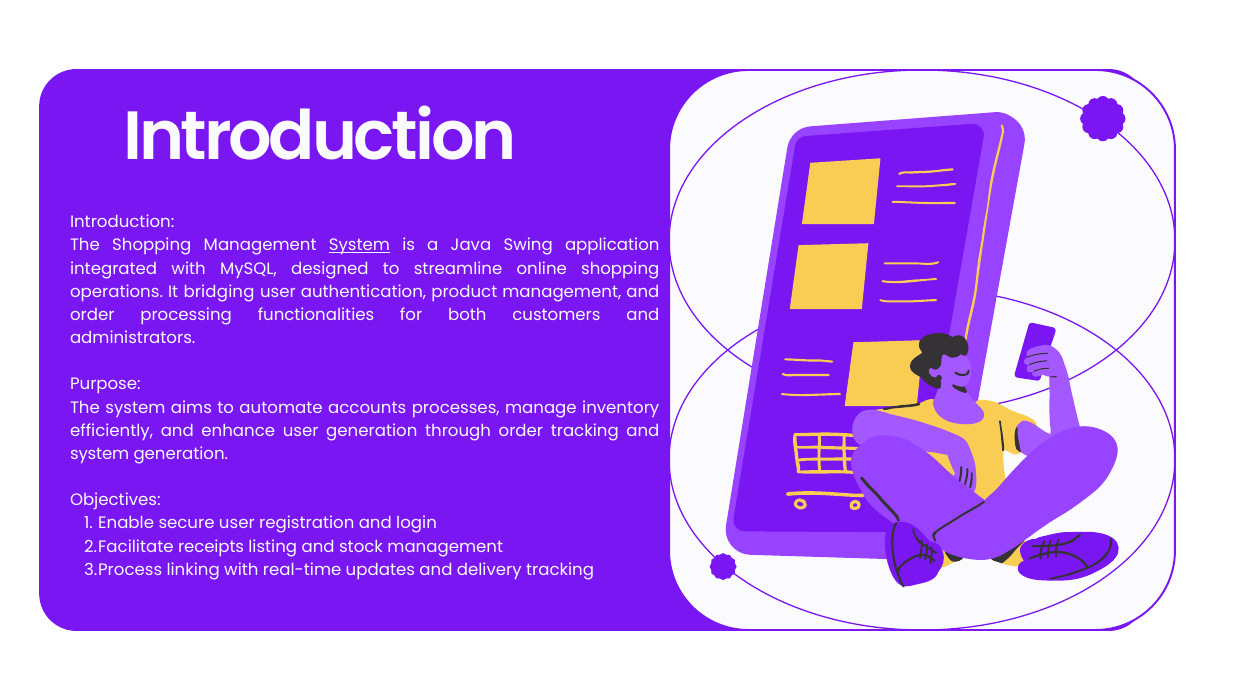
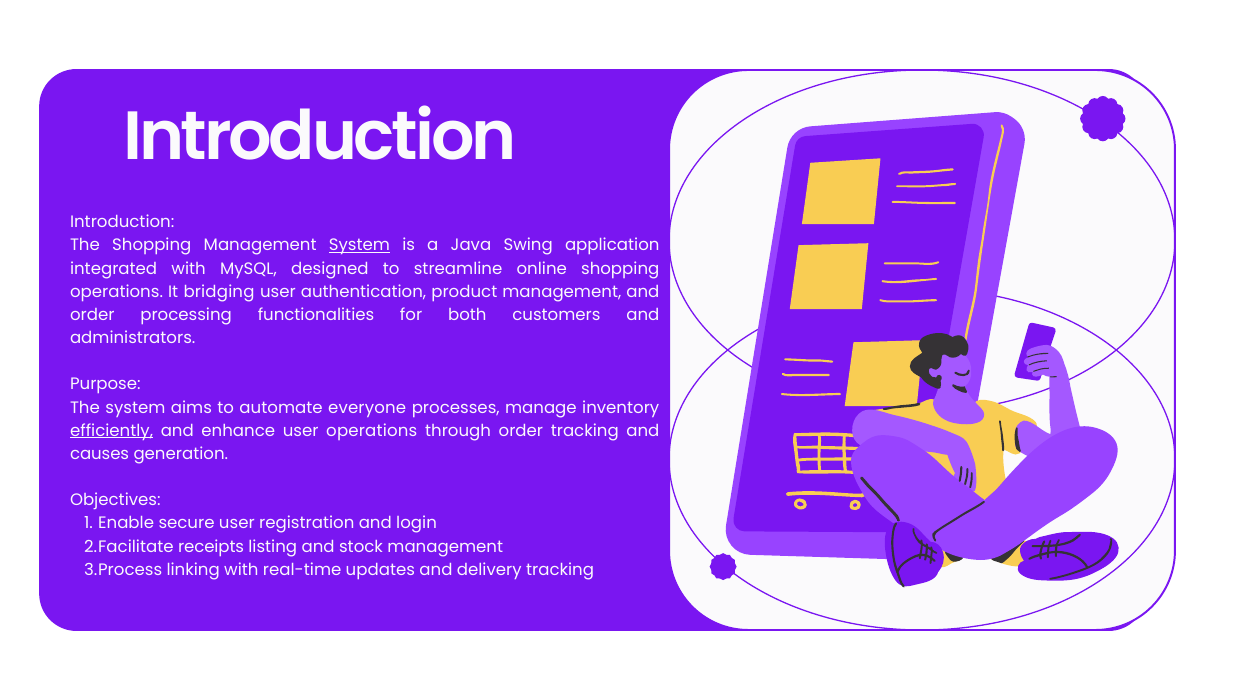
accounts: accounts -> everyone (367, 408)
efficiently underline: none -> present (112, 431)
user generation: generation -> operations (372, 431)
system: system -> causes (100, 454)
